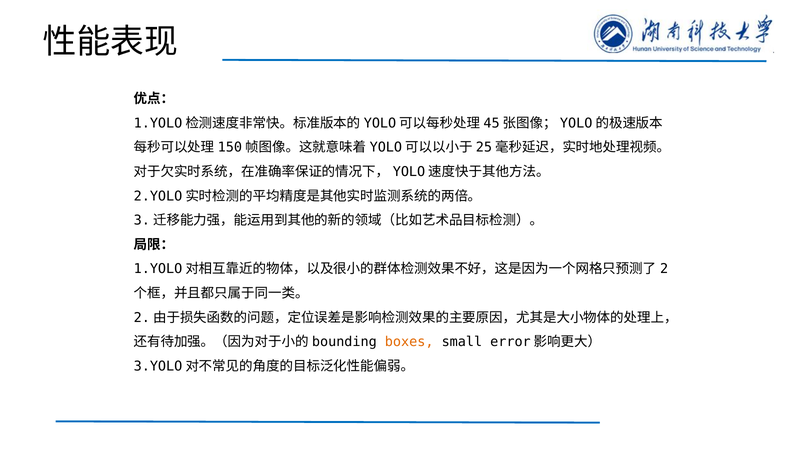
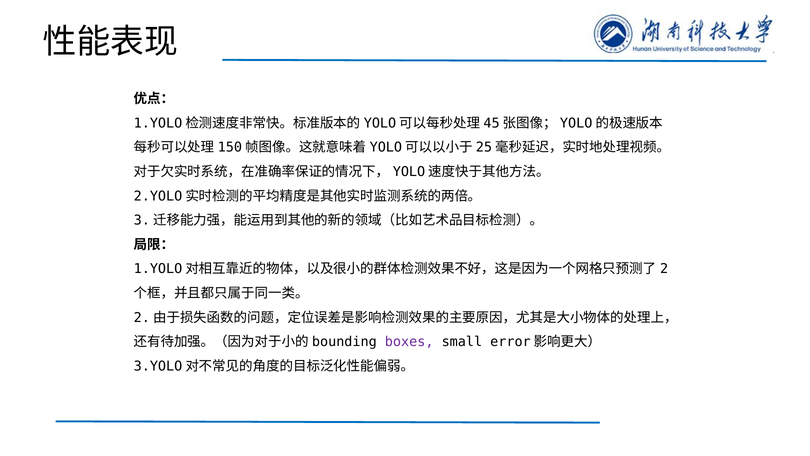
boxes colour: orange -> purple (409, 342)
